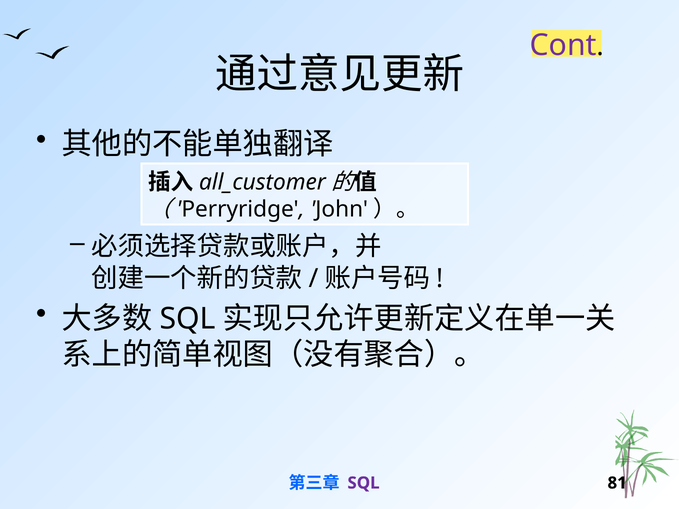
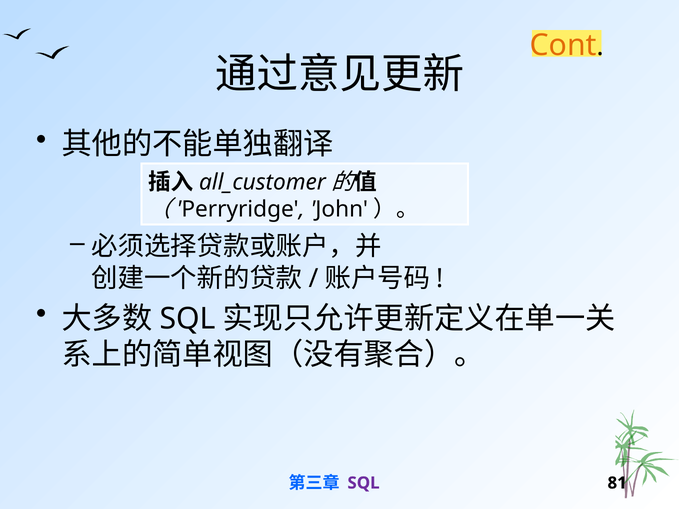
Cont colour: purple -> orange (563, 45)
